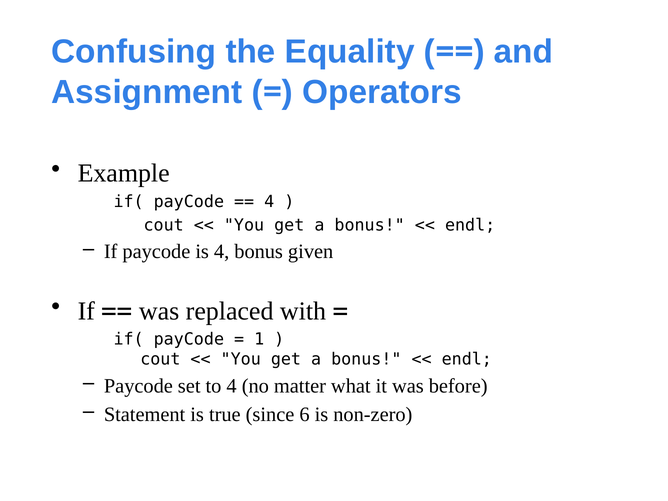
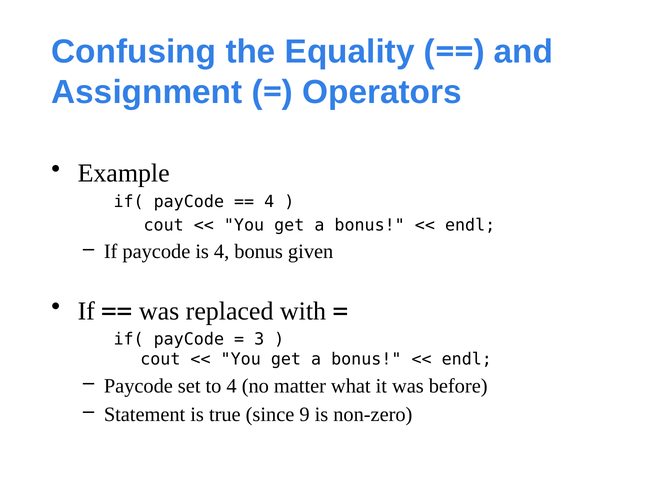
1: 1 -> 3 (259, 339)
6: 6 -> 9 (305, 415)
